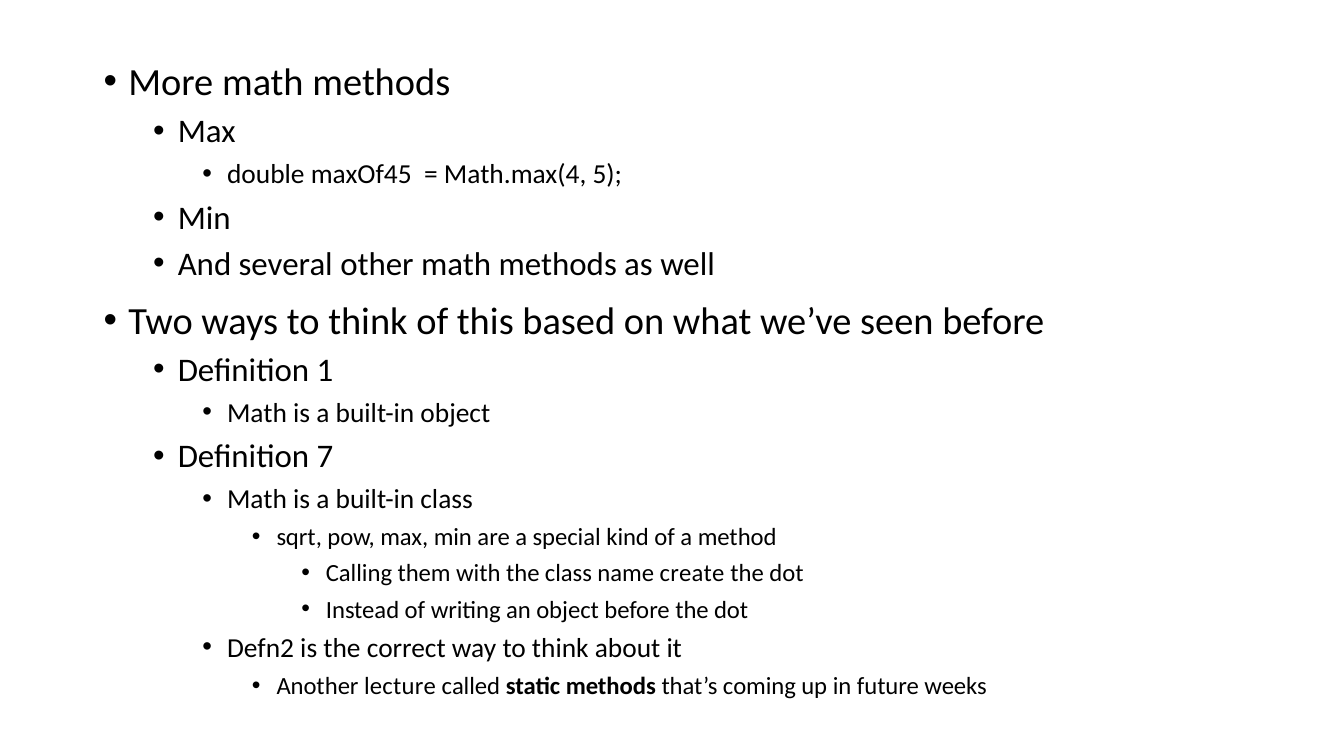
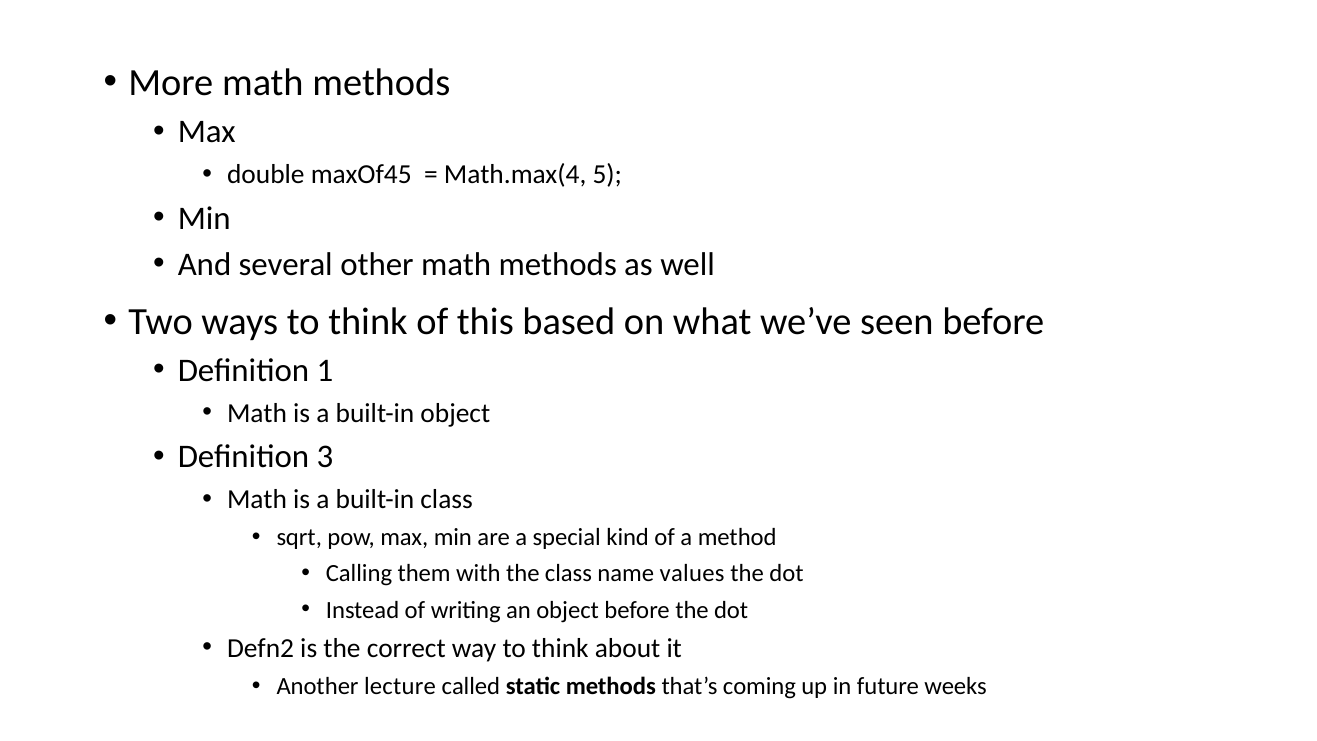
7: 7 -> 3 (325, 457)
create: create -> values (692, 574)
